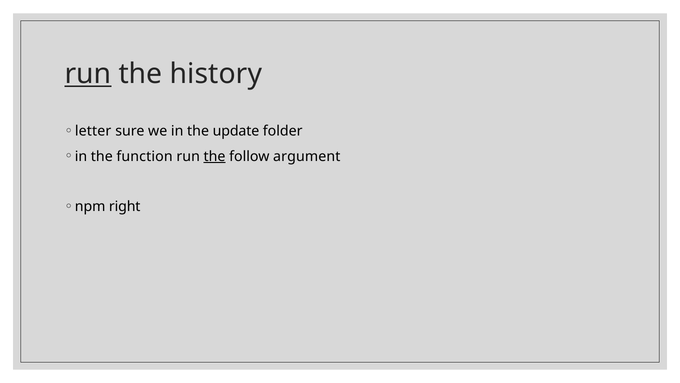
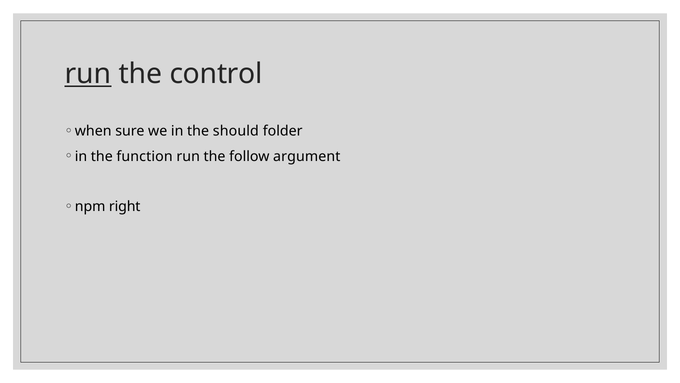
history: history -> control (216, 74)
letter: letter -> when (93, 131)
update: update -> should (236, 131)
the underline: present -> none (215, 156)
